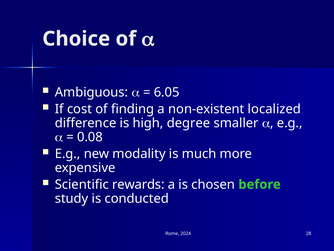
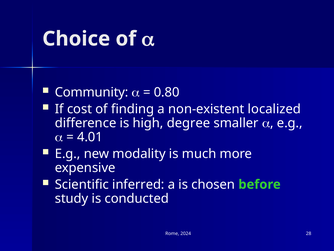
Ambiguous: Ambiguous -> Community (92, 92)
6.05: 6.05 -> 0.80 (167, 92)
0.08: 0.08 -> 4.01 (90, 137)
rewards: rewards -> inferred (138, 184)
